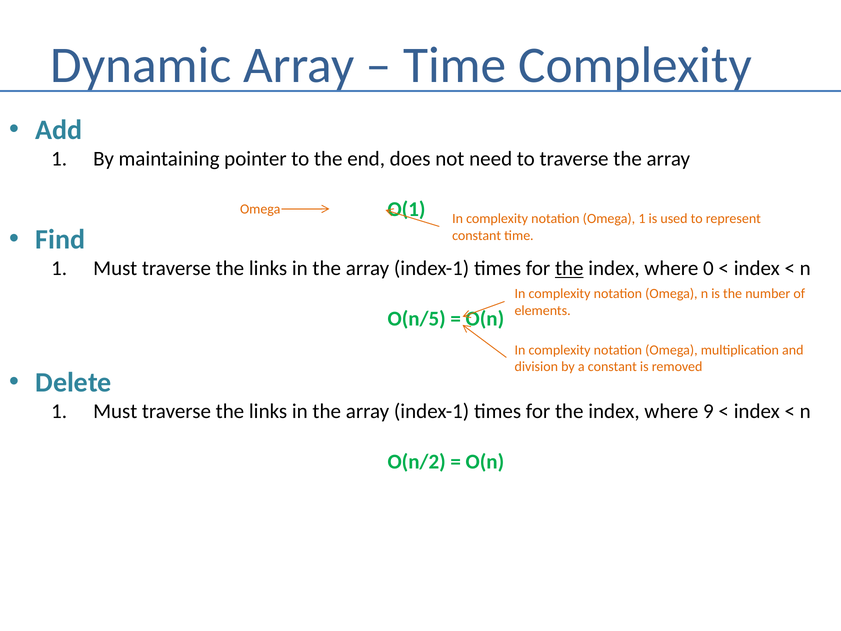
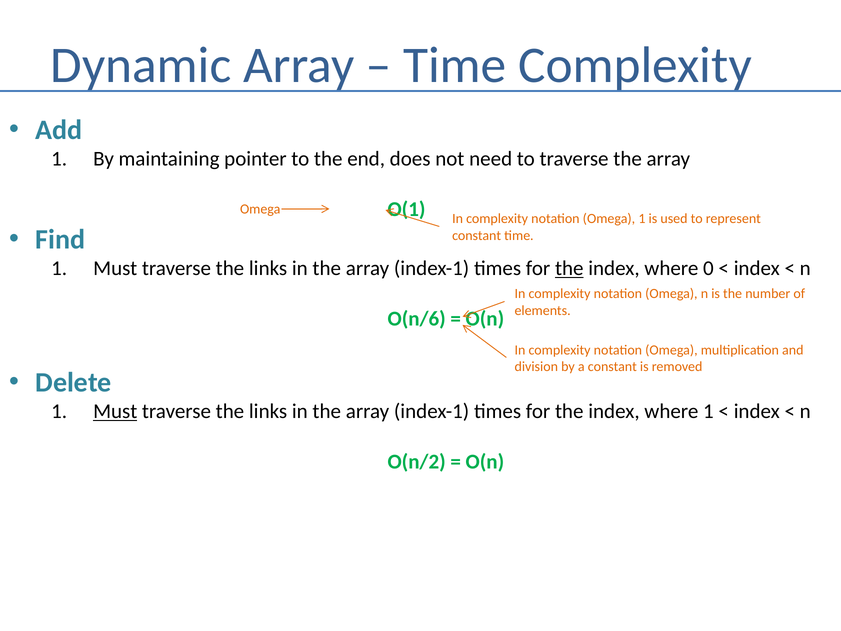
O(n/5: O(n/5 -> O(n/6 (417, 319)
Must underline: none -> present (115, 411)
where 9: 9 -> 1 (708, 411)
